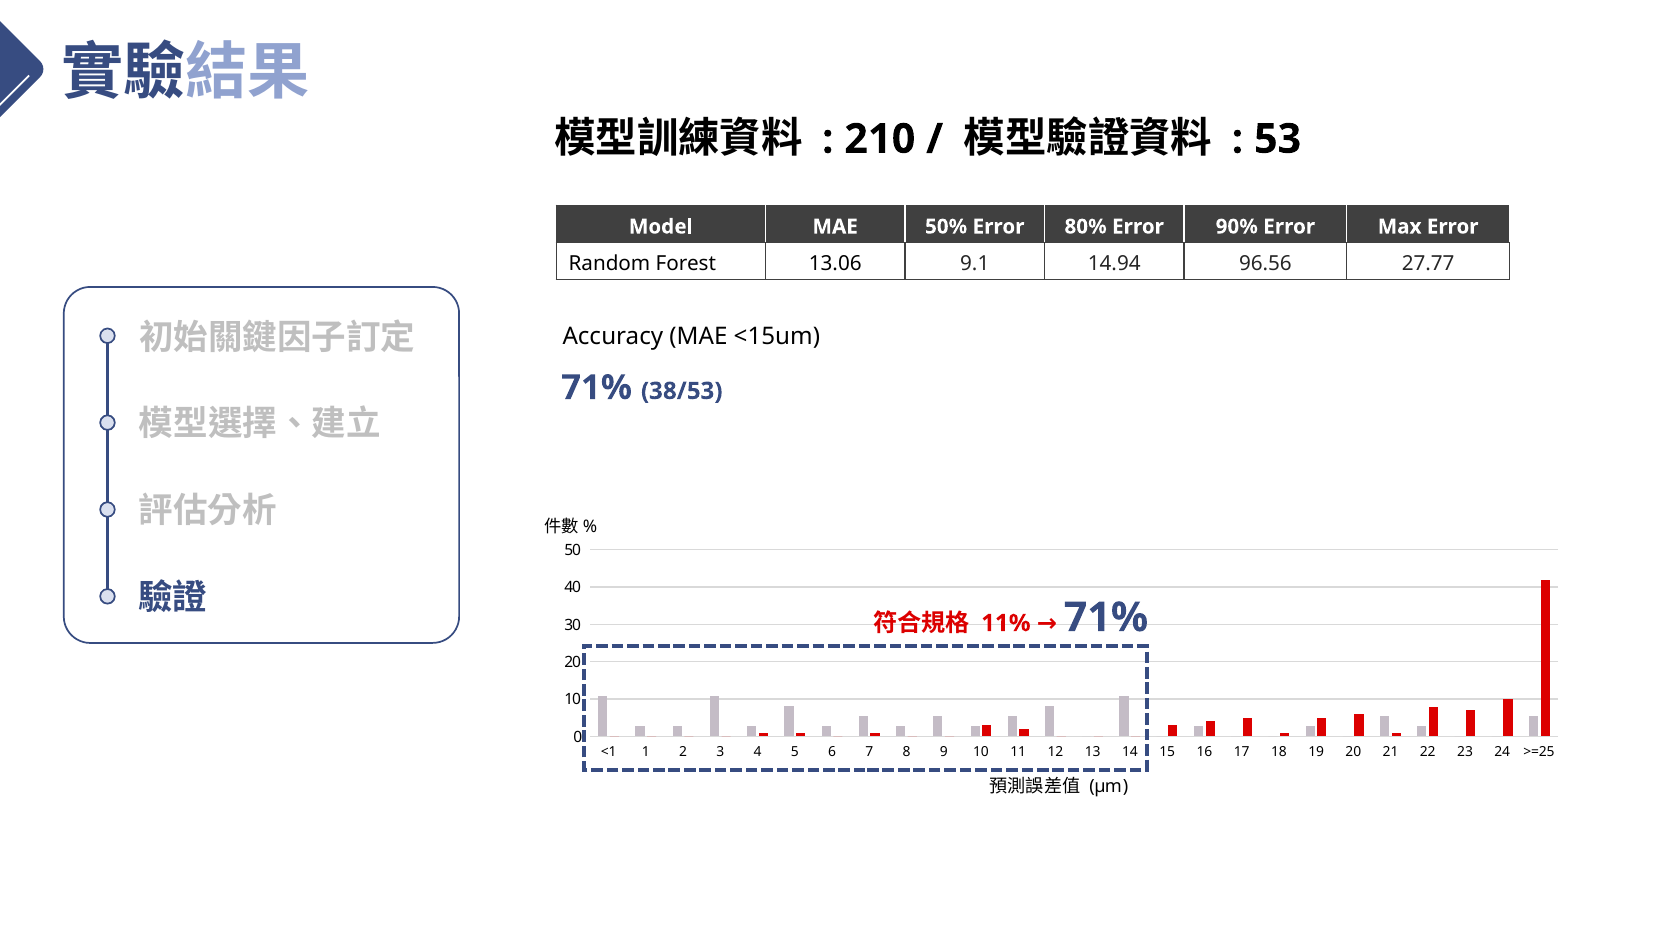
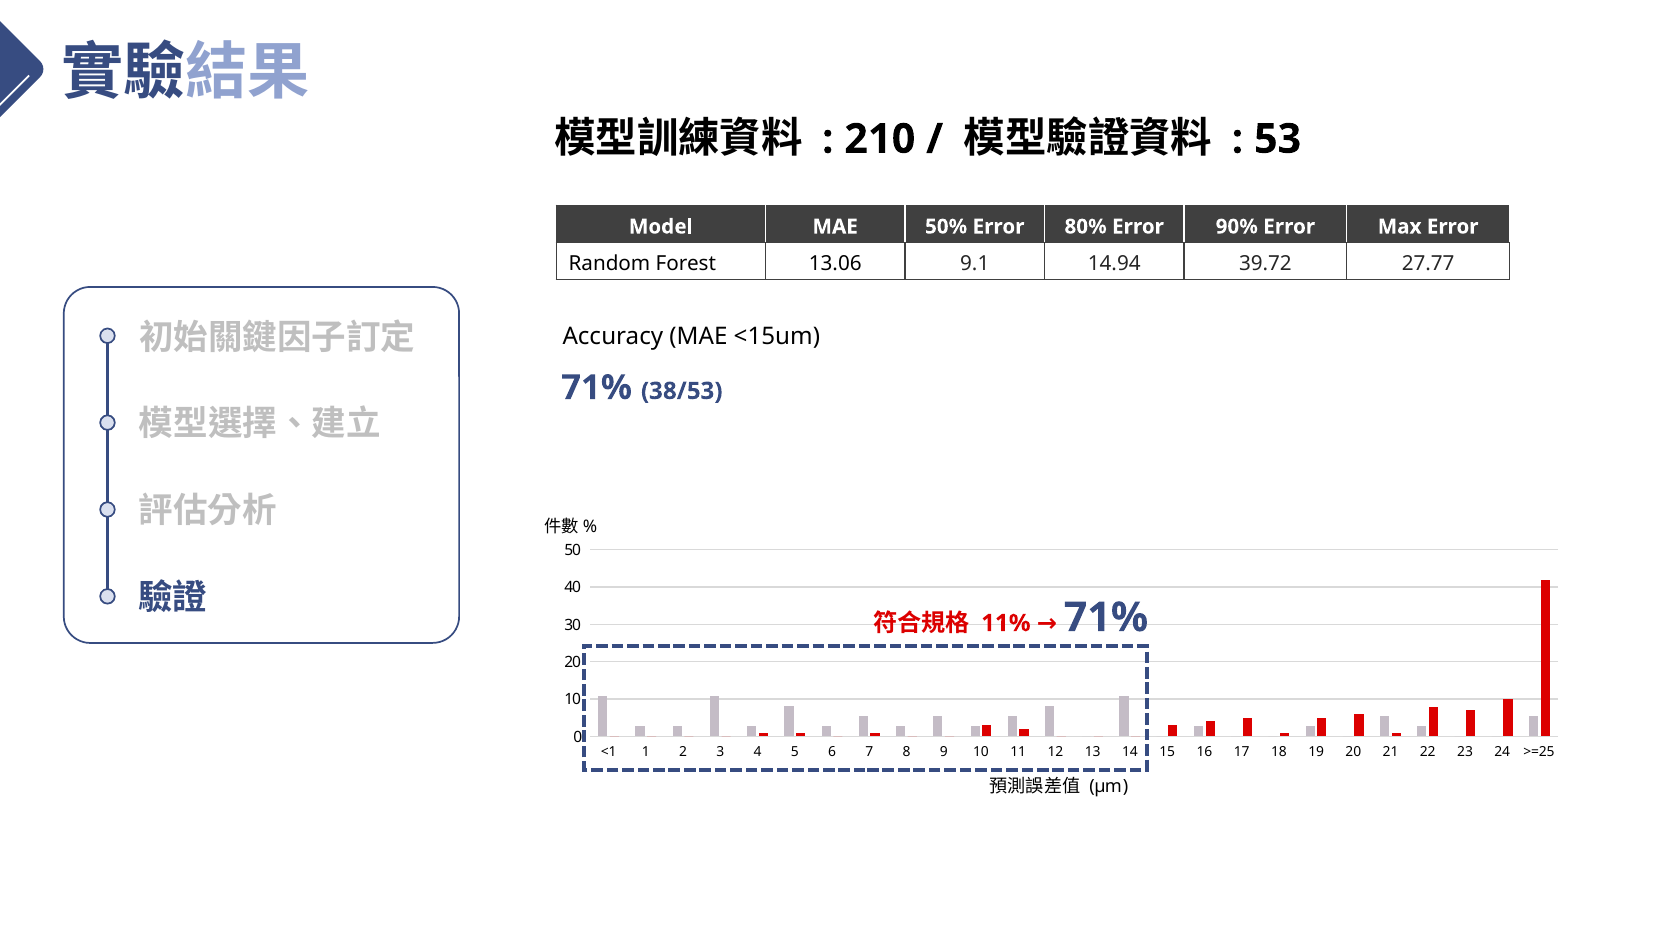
96.56: 96.56 -> 39.72 (1265, 264)
